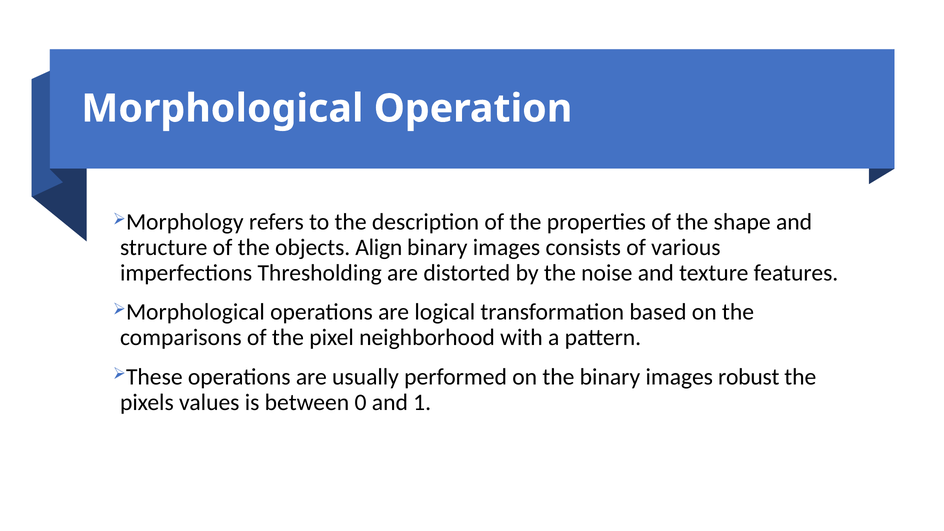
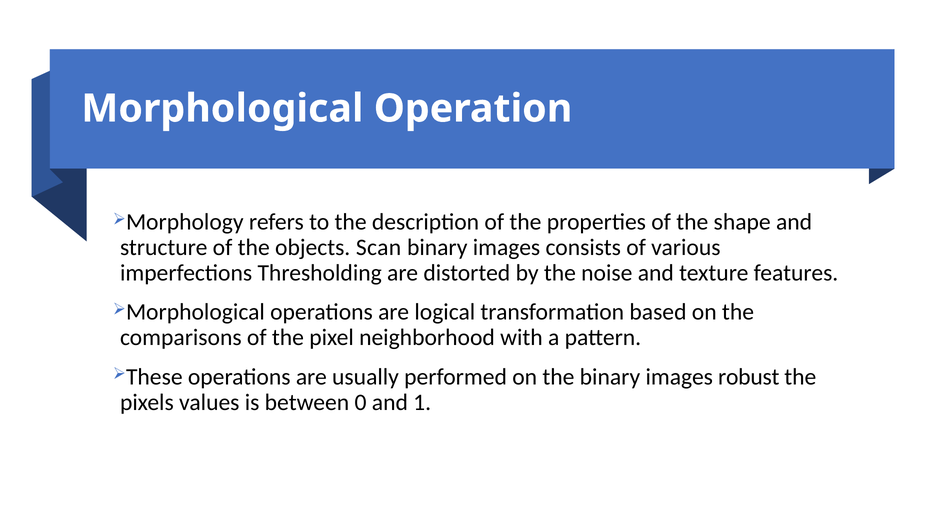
Align: Align -> Scan (379, 247)
